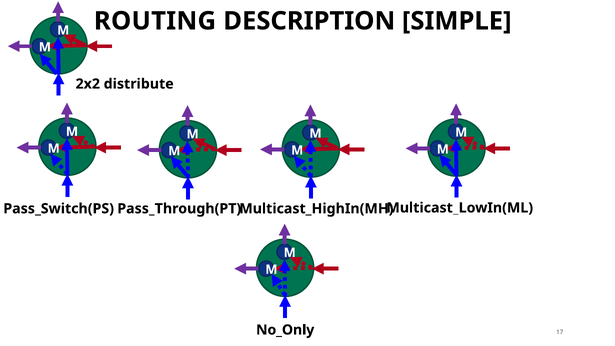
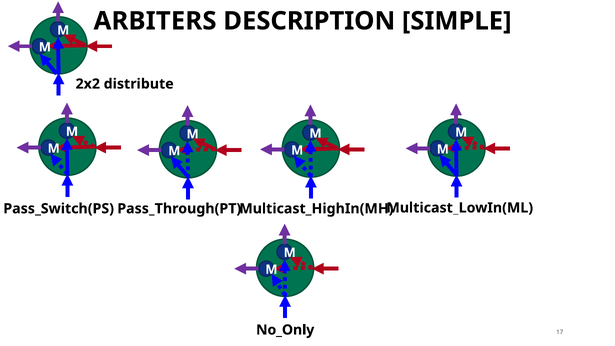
ROUTING: ROUTING -> ARBITERS (155, 21)
